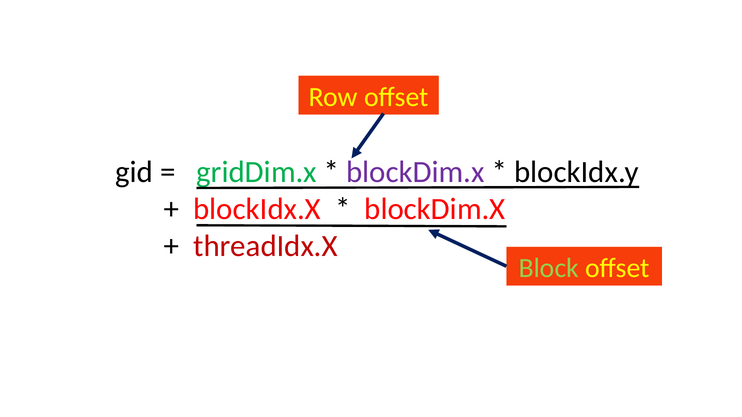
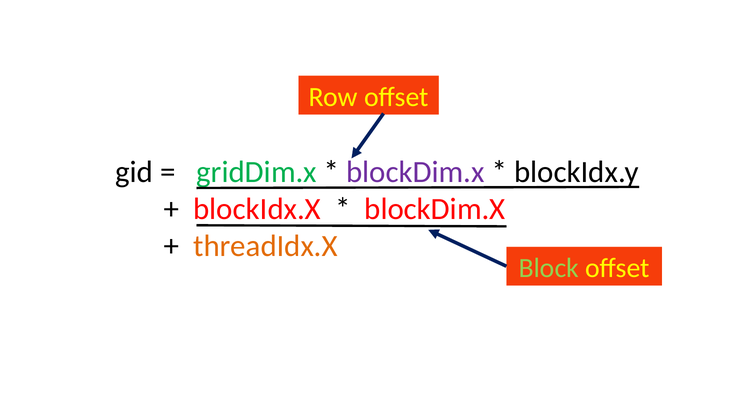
threadIdx.X colour: red -> orange (265, 246)
